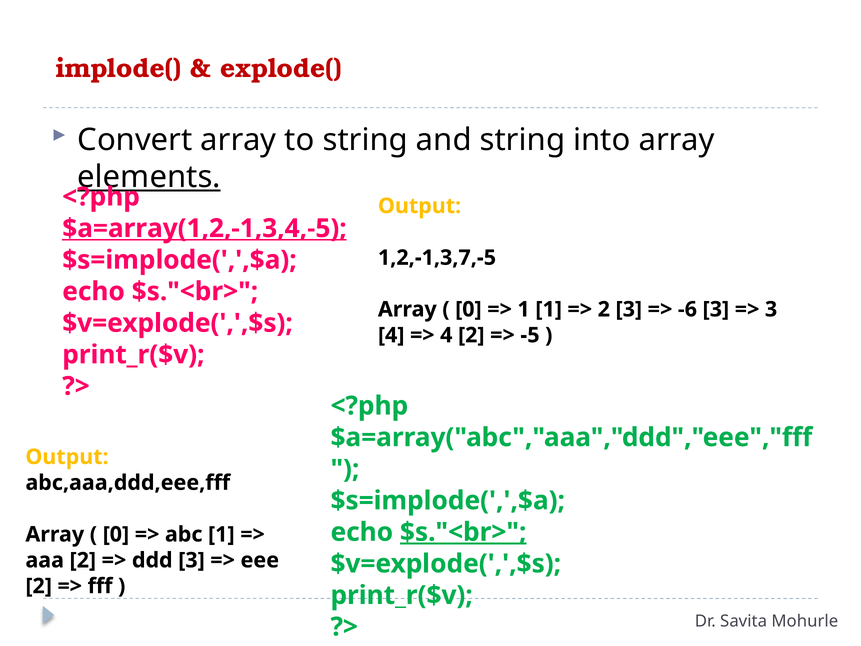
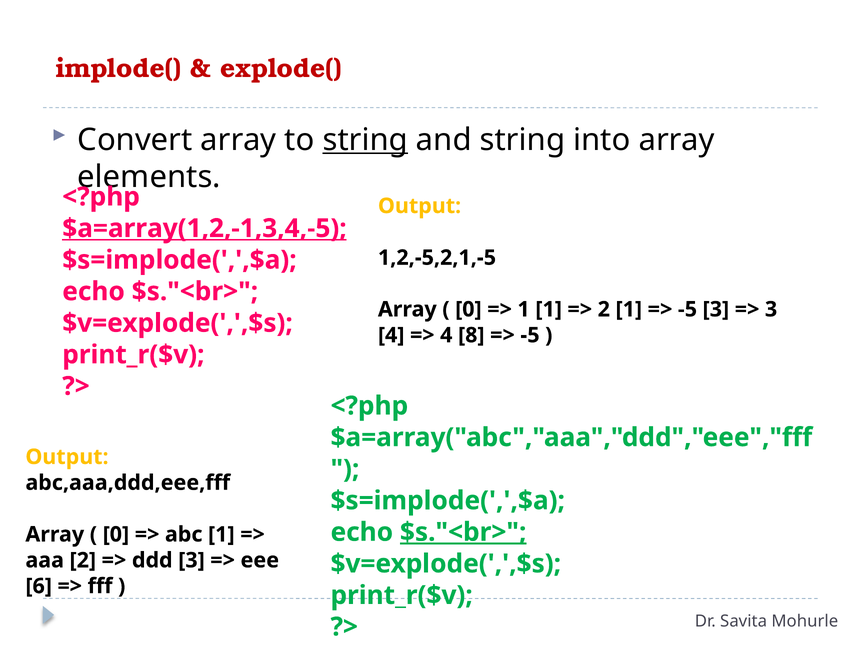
string underline: none -> present (365, 140)
elements underline: present -> none (149, 177)
1,2,-1,3,7,-5: 1,2,-1,3,7,-5 -> 1,2,-5,2,1,-5 (437, 258)
2 3: 3 -> 1 (629, 309)
-6: -6 -> -5 (687, 309)
4 2: 2 -> 8 (471, 335)
2: 2 -> 6 (39, 586)
